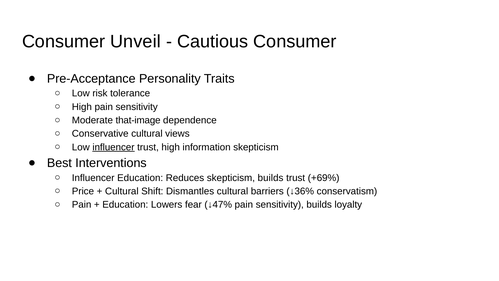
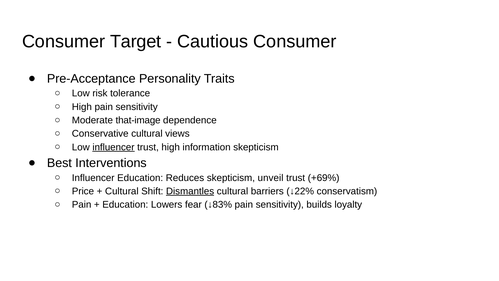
Unveil: Unveil -> Target (136, 41)
skepticism builds: builds -> unveil (271, 178)
Dismantles underline: none -> present (190, 191)
↓36%: ↓36% -> ↓22% (300, 191)
↓47%: ↓47% -> ↓83% (218, 204)
